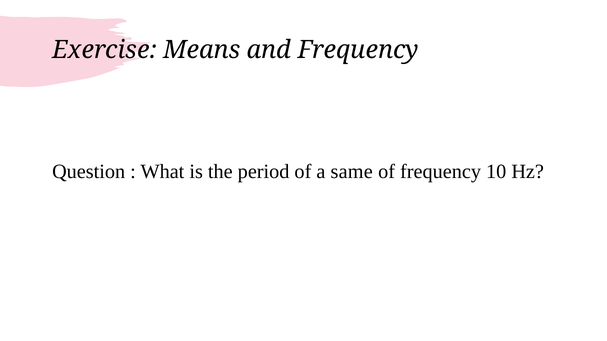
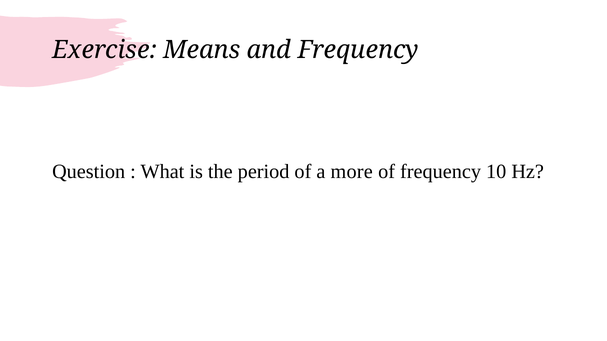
same: same -> more (352, 172)
